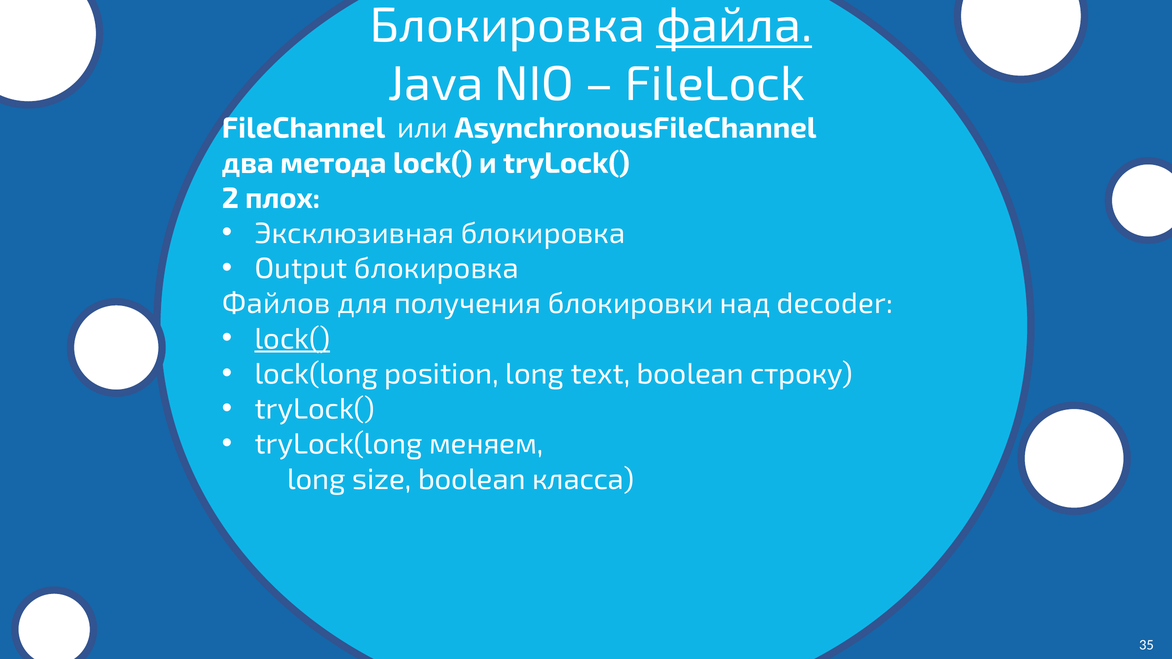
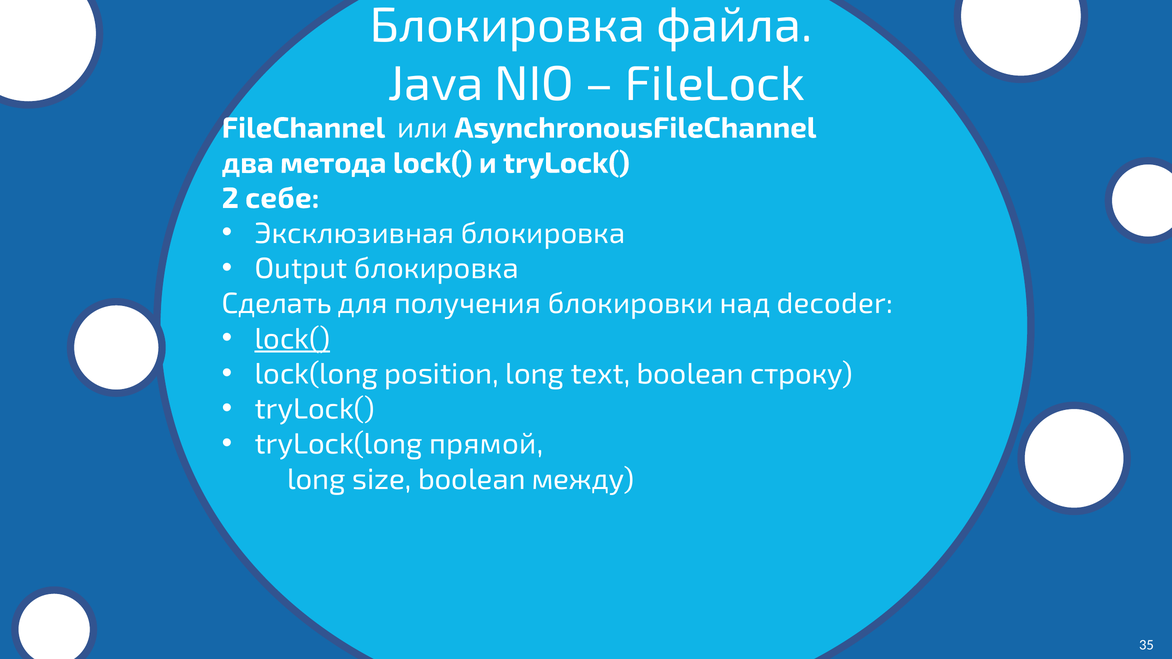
файла underline: present -> none (734, 26)
плох: плох -> себе (282, 198)
Файлов: Файлов -> Сделать (277, 304)
меняем: меняем -> прямой (486, 444)
класса: класса -> между (583, 480)
